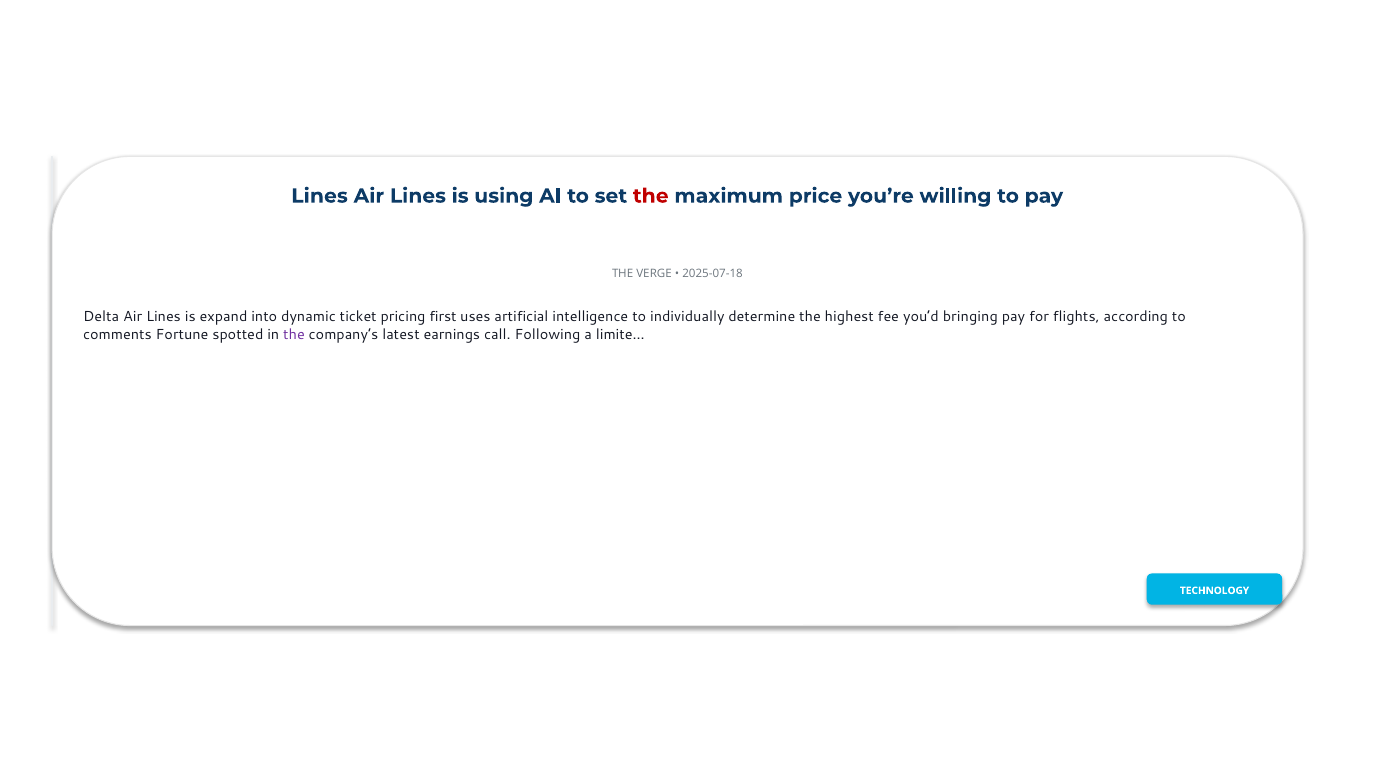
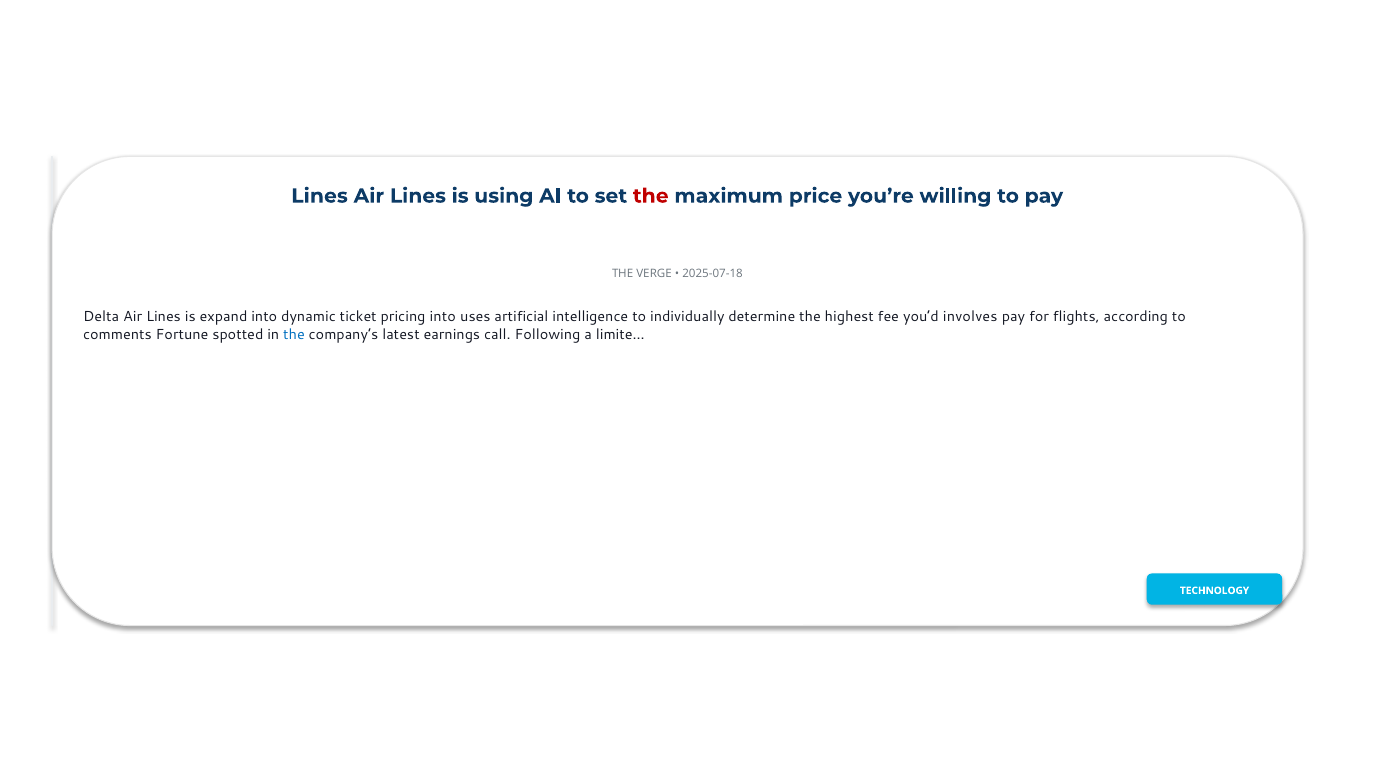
pricing first: first -> into (443, 317)
bringing: bringing -> involves (970, 317)
the colour: purple -> blue (294, 335)
